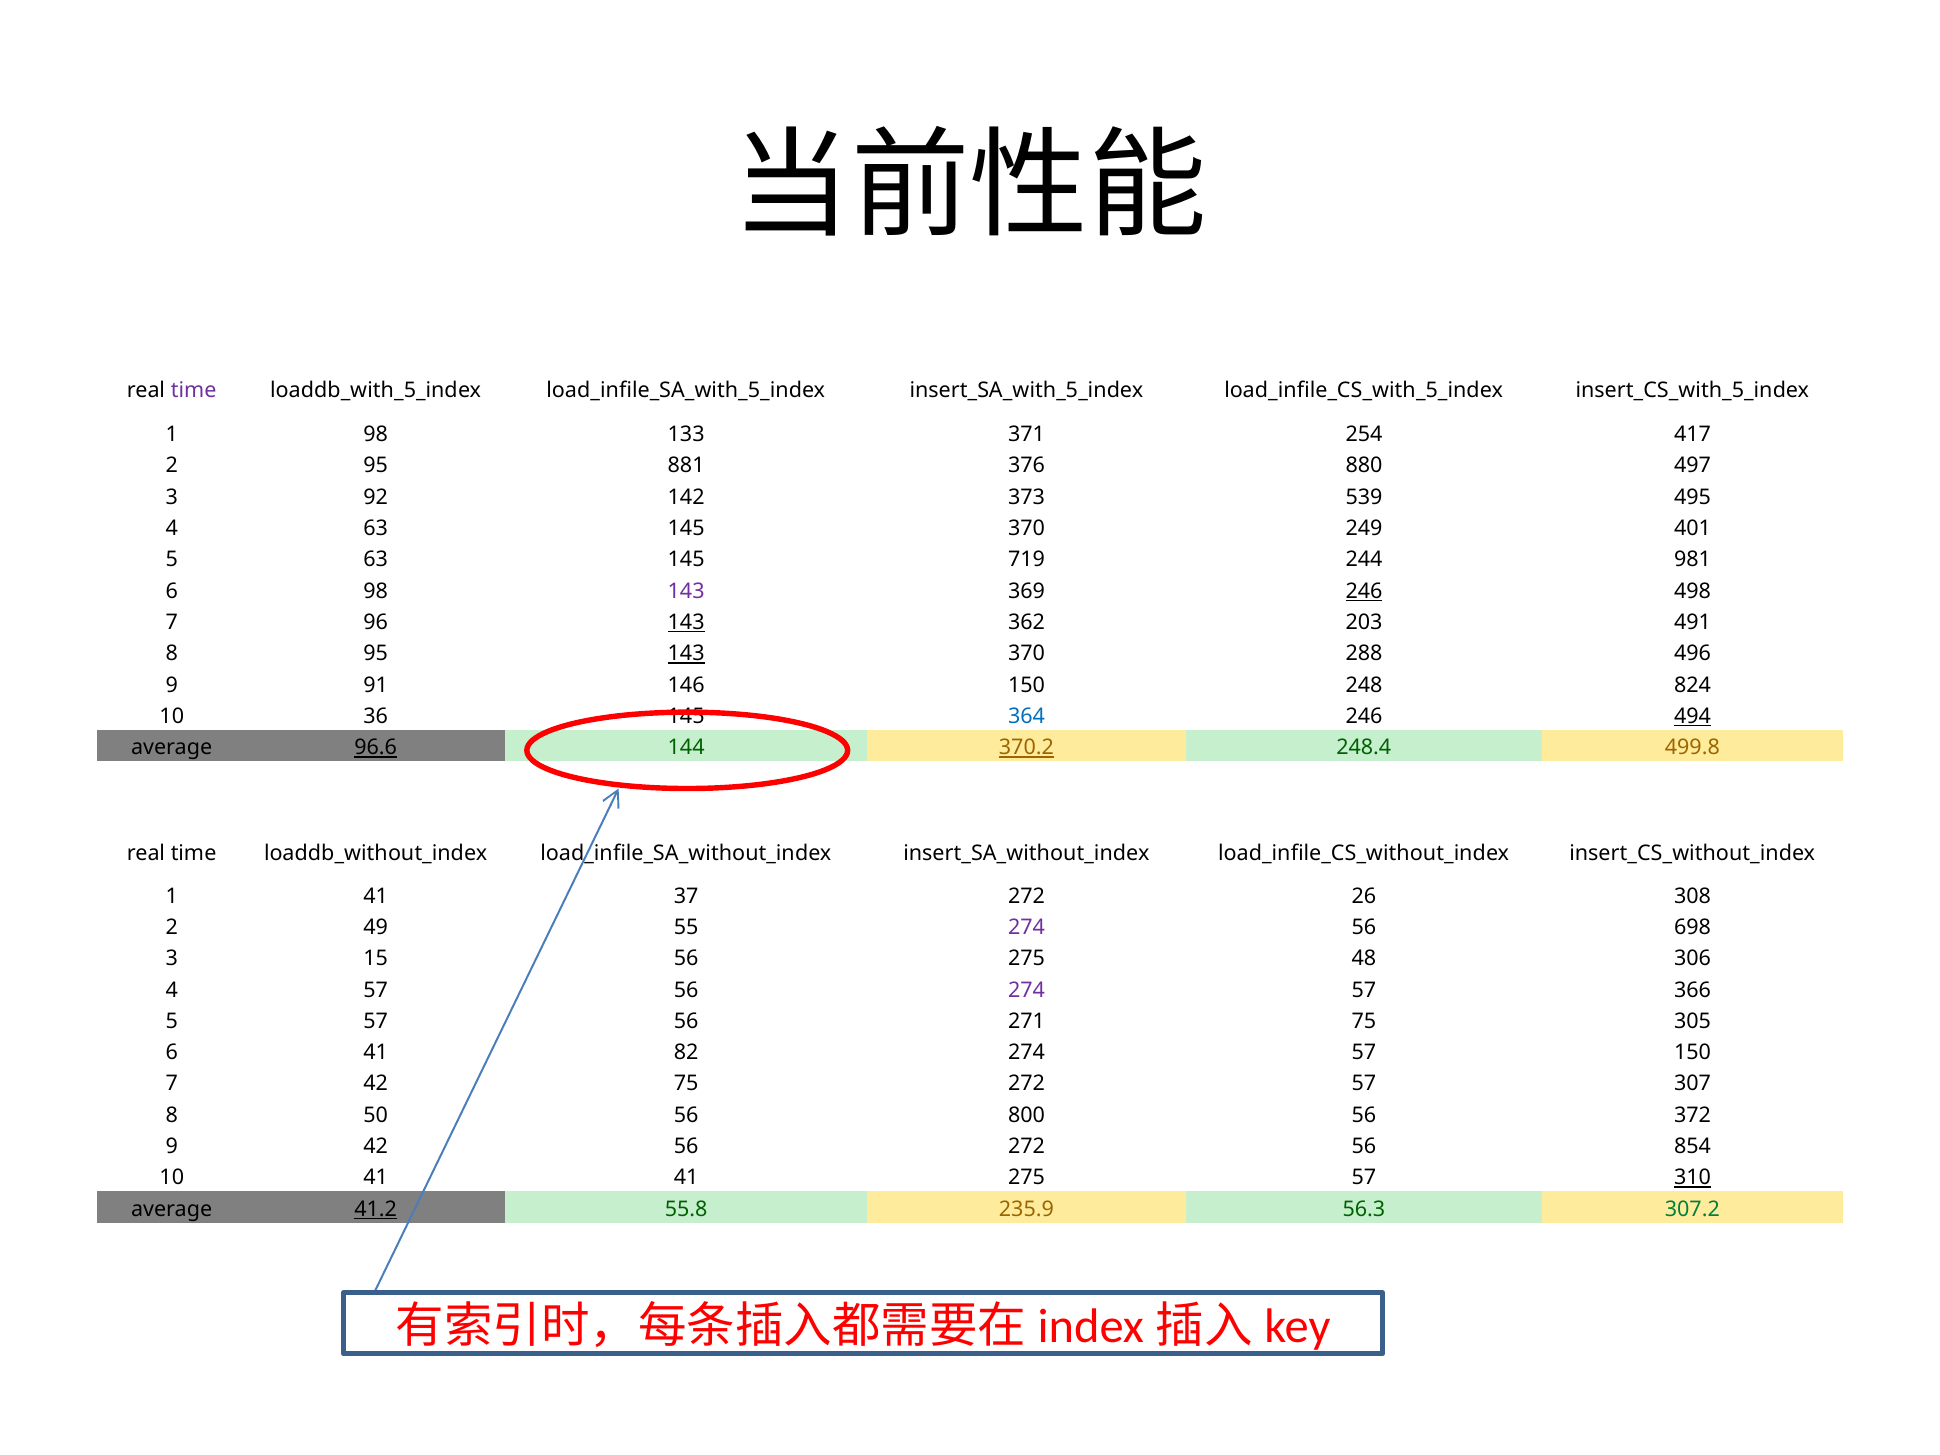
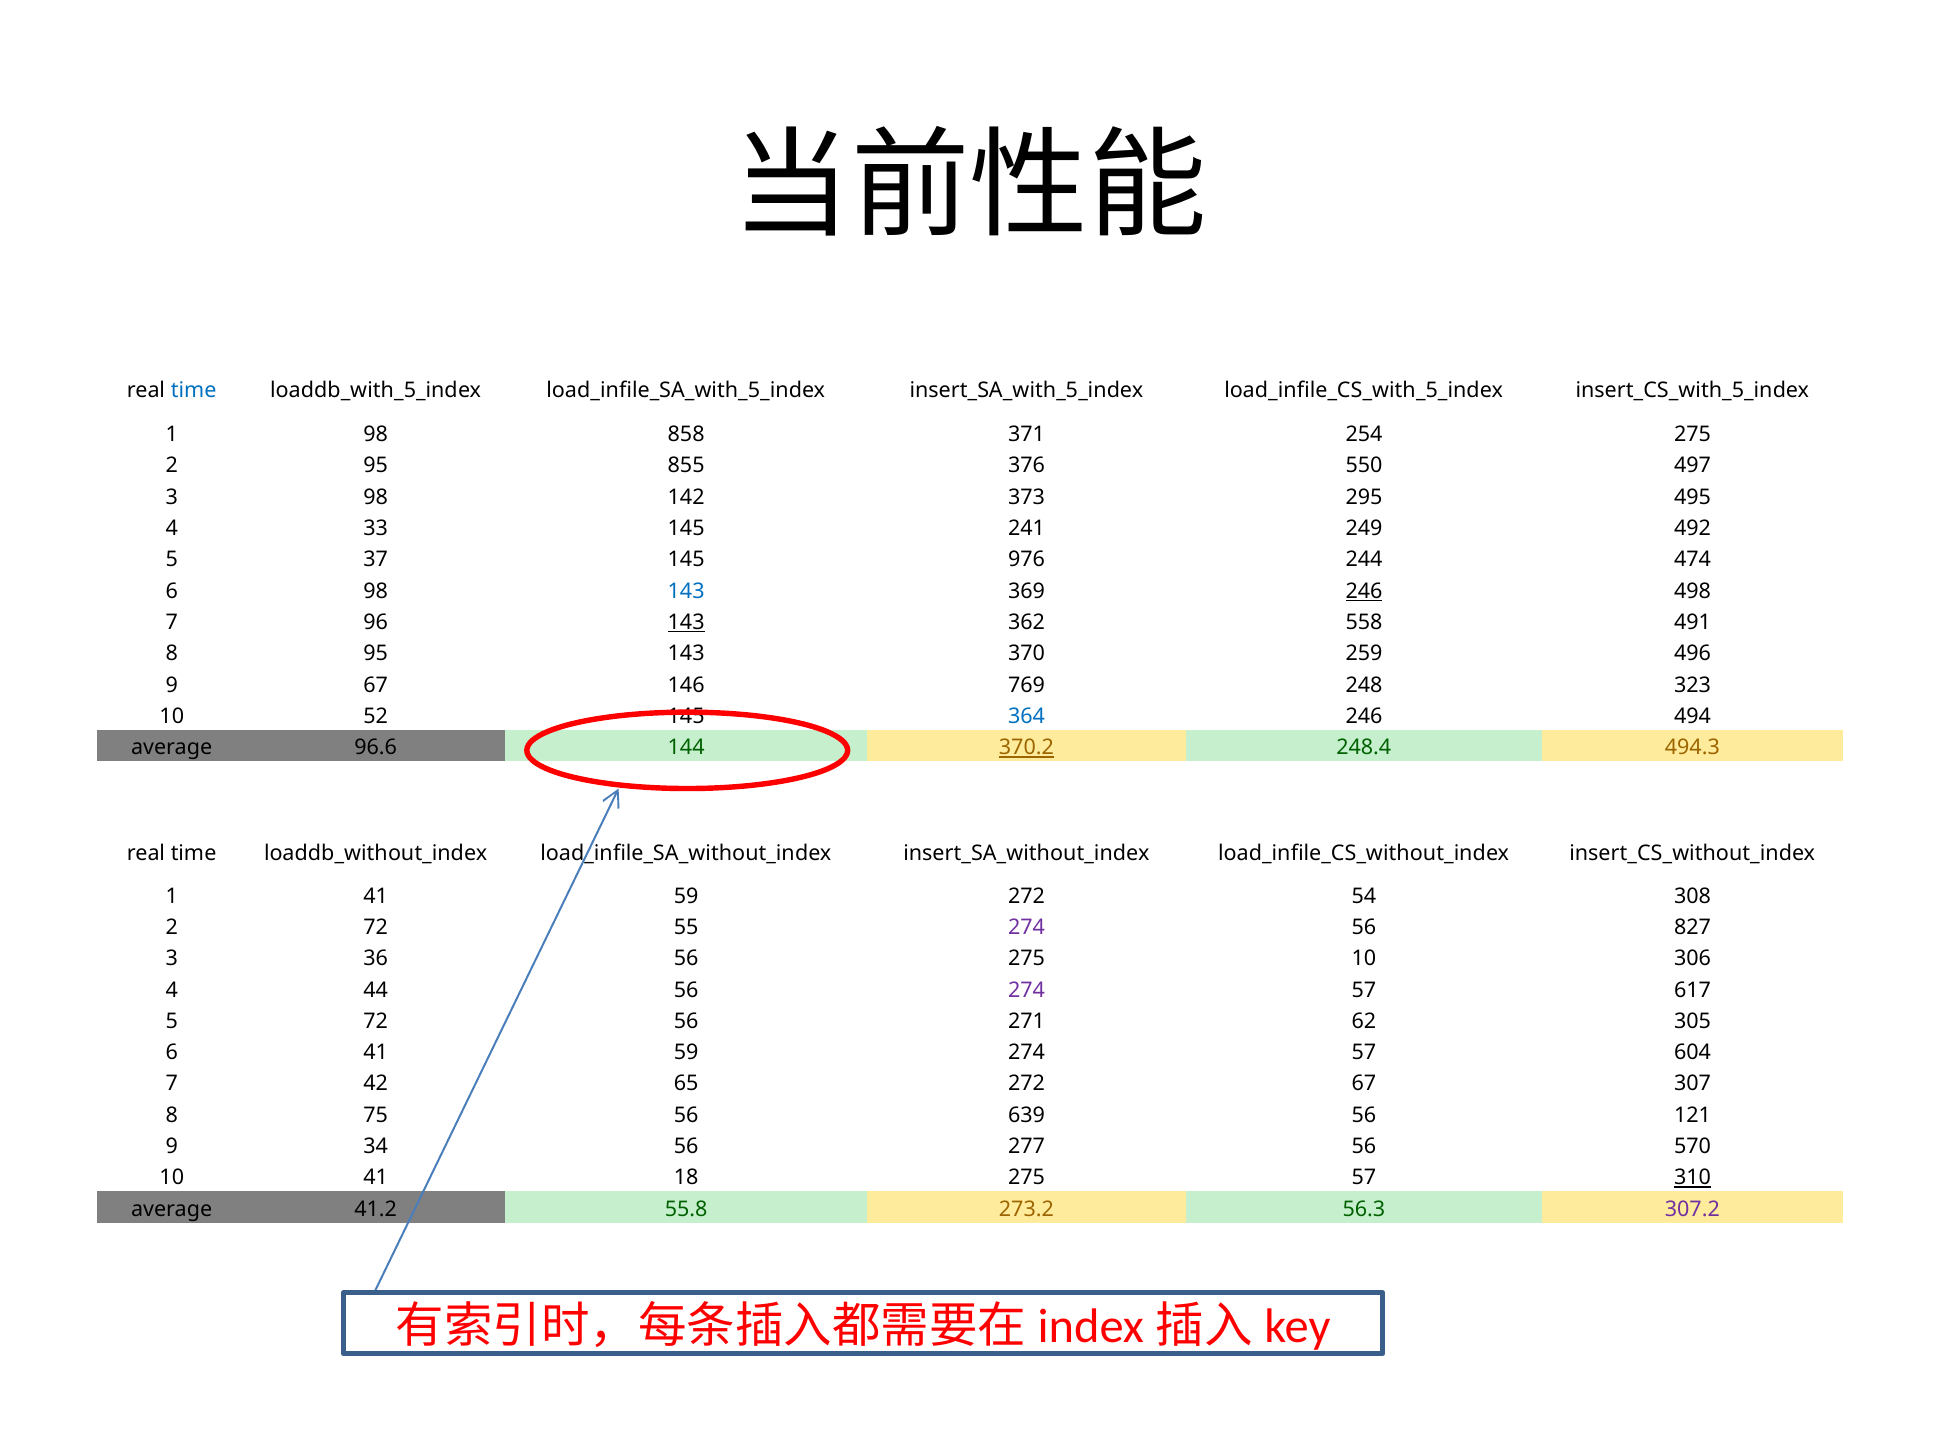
time colour: purple -> blue (194, 391)
133: 133 -> 858 (686, 435)
254 417: 417 -> 275 (1693, 435)
881: 881 -> 855 (686, 466)
880: 880 -> 550 (1364, 466)
3 92: 92 -> 98 (376, 497)
539: 539 -> 295 (1364, 497)
4 63: 63 -> 33 (376, 528)
145 370: 370 -> 241 (1027, 528)
401: 401 -> 492 (1693, 528)
5 63: 63 -> 37 (376, 560)
719: 719 -> 976 (1027, 560)
981: 981 -> 474 (1693, 560)
143 colour: purple -> blue (686, 591)
203: 203 -> 558 (1364, 622)
143 underline: present -> none (686, 654)
288: 288 -> 259 (1364, 654)
9 91: 91 -> 67 (376, 685)
146 150: 150 -> 769 (1027, 685)
824: 824 -> 323 (1693, 685)
36: 36 -> 52 (376, 716)
494 underline: present -> none (1693, 716)
96.6 underline: present -> none (376, 748)
499.8: 499.8 -> 494.3 (1692, 748)
1 41 37: 37 -> 59 (686, 896)
26: 26 -> 54 (1364, 896)
2 49: 49 -> 72 (376, 927)
698: 698 -> 827 (1693, 927)
15: 15 -> 36 (376, 959)
275 48: 48 -> 10 (1364, 959)
4 57: 57 -> 44 (376, 990)
366: 366 -> 617 (1693, 990)
5 57: 57 -> 72 (376, 1021)
271 75: 75 -> 62 (1364, 1021)
6 41 82: 82 -> 59 (686, 1053)
57 150: 150 -> 604 (1693, 1053)
42 75: 75 -> 65 (686, 1084)
272 57: 57 -> 67 (1364, 1084)
50: 50 -> 75 (376, 1115)
800: 800 -> 639 (1027, 1115)
372: 372 -> 121 (1693, 1115)
9 42: 42 -> 34 (376, 1147)
56 272: 272 -> 277 (1027, 1147)
854: 854 -> 570 (1693, 1147)
41 41: 41 -> 18 (686, 1178)
41.2 underline: present -> none (376, 1209)
235.9: 235.9 -> 273.2 (1026, 1209)
307.2 colour: green -> purple (1692, 1209)
